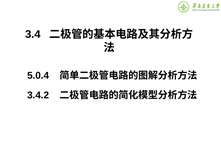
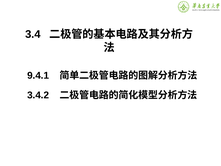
5.0.4: 5.0.4 -> 9.4.1 (38, 75)
